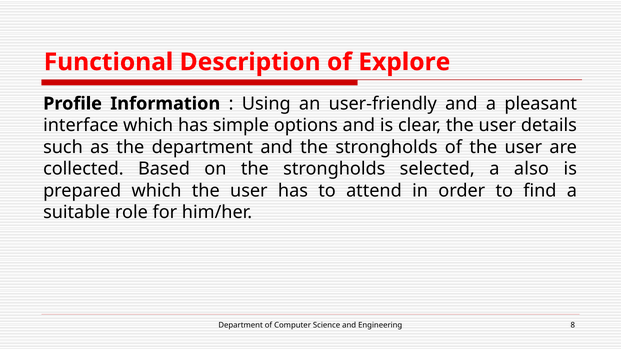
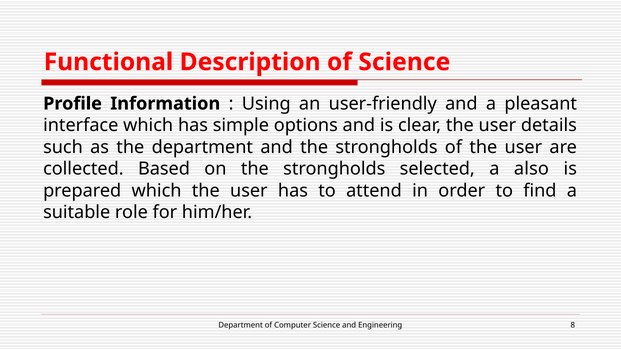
of Explore: Explore -> Science (404, 62)
